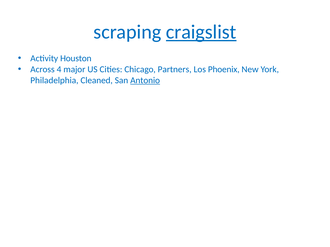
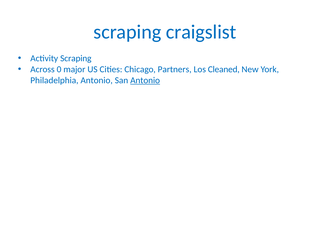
craigslist underline: present -> none (201, 32)
Activity Houston: Houston -> Scraping (76, 58)
4: 4 -> 0 (59, 69)
Phoenix: Phoenix -> Cleaned (224, 69)
Philadelphia Cleaned: Cleaned -> Antonio (97, 80)
